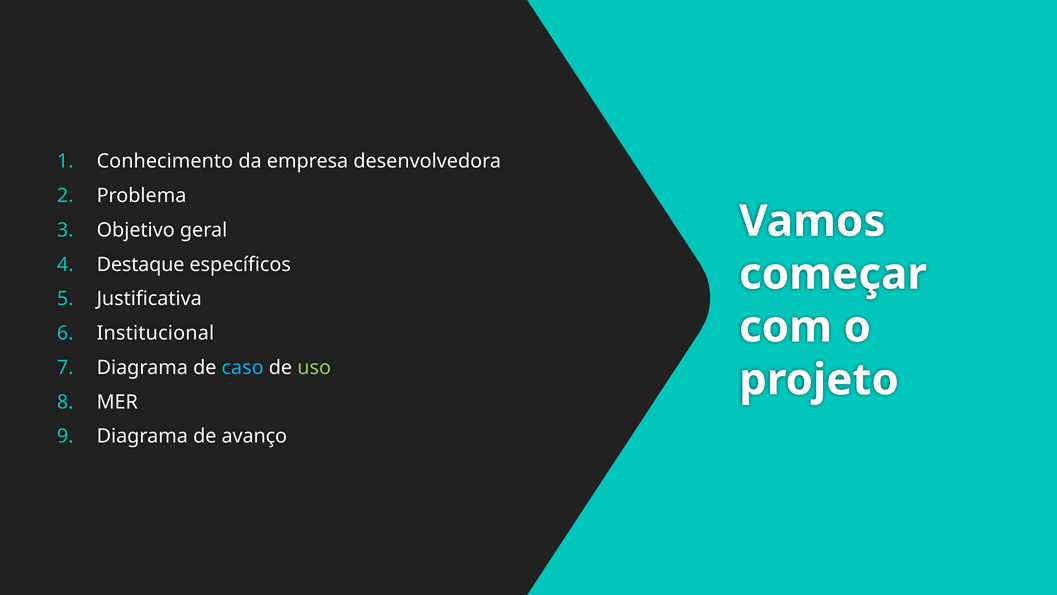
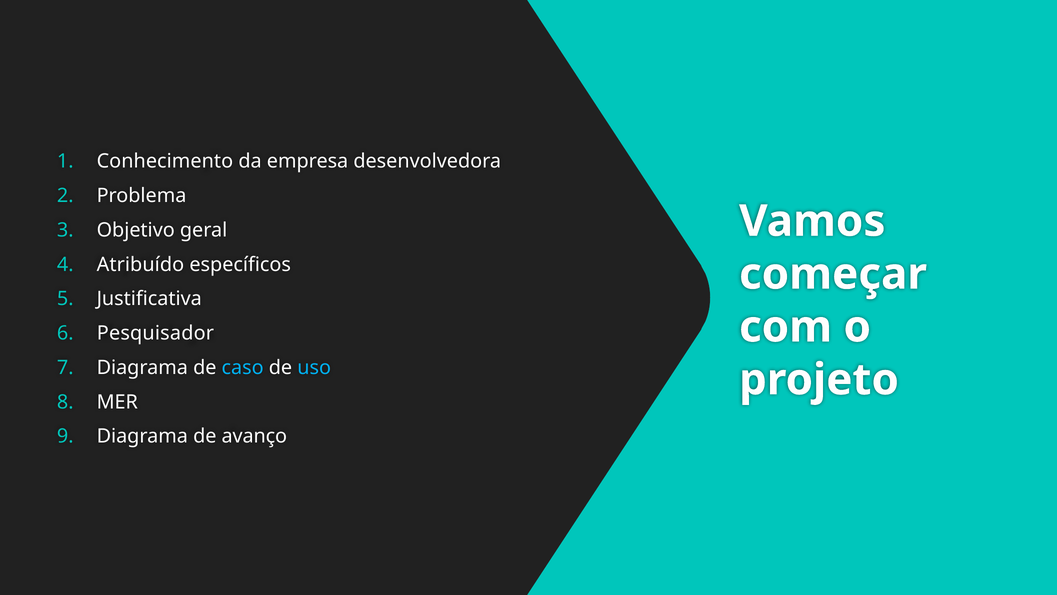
Destaque: Destaque -> Atribuído (140, 264)
Institucional: Institucional -> Pesquisador (155, 333)
uso colour: light green -> light blue (314, 367)
